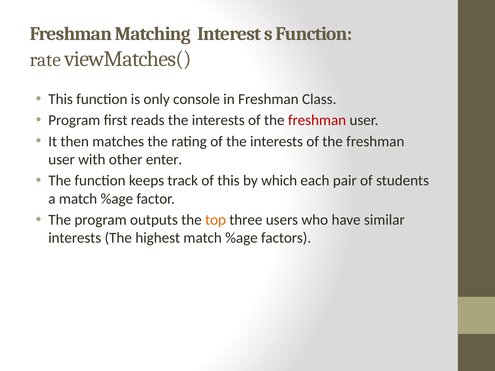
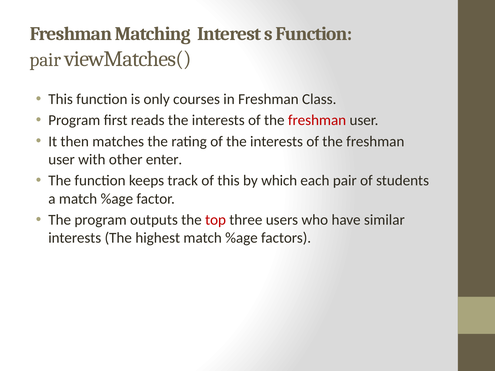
rate: rate -> pair (45, 60)
console: console -> courses (197, 99)
top colour: orange -> red (216, 220)
